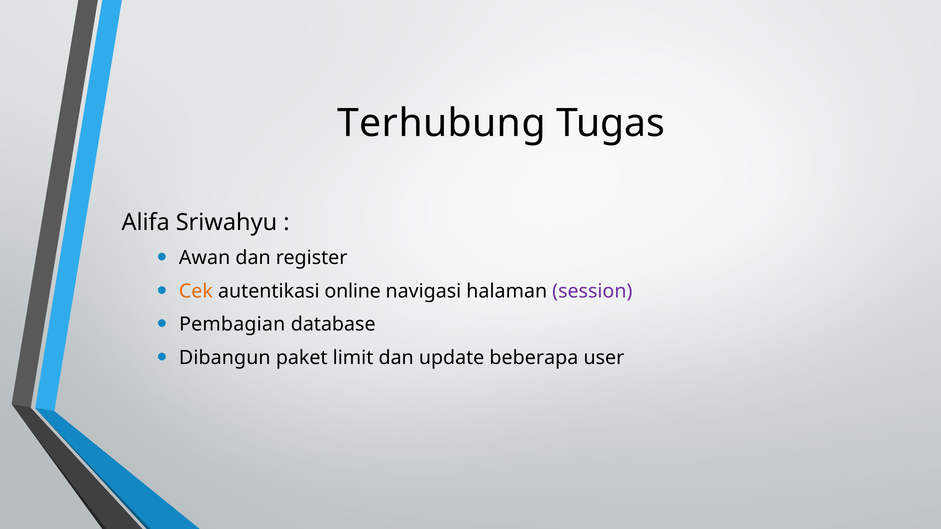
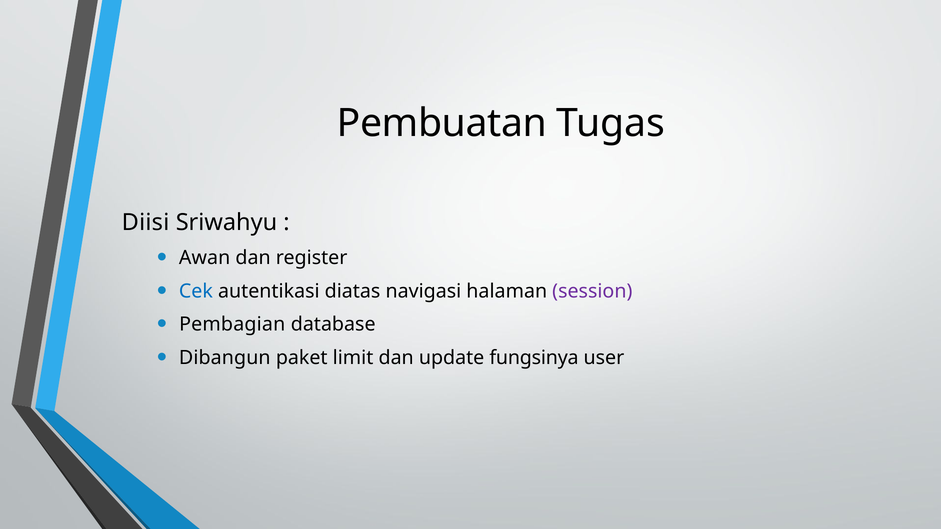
Terhubung: Terhubung -> Pembuatan (442, 123)
Alifa: Alifa -> Diisi (146, 223)
Cek colour: orange -> blue (196, 291)
online: online -> diatas (353, 291)
beberapa: beberapa -> fungsinya (534, 358)
